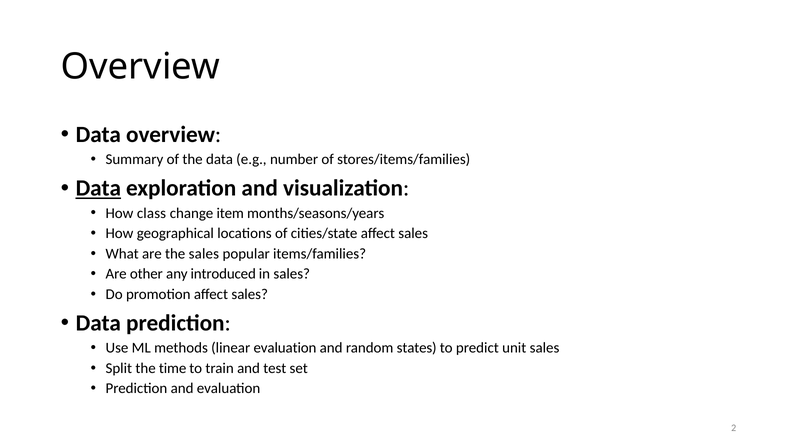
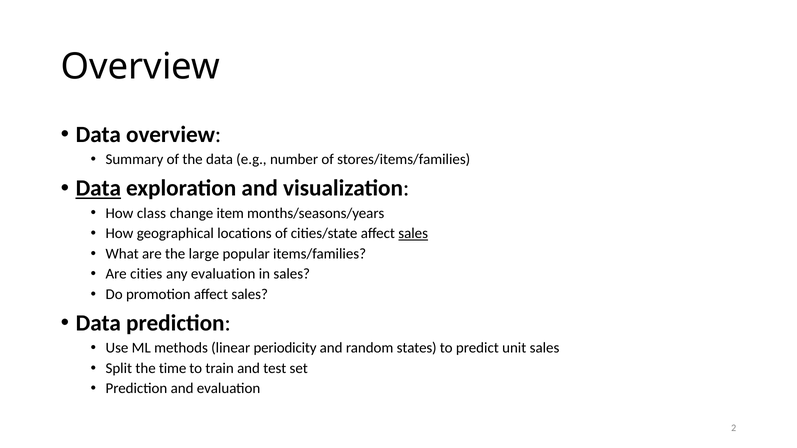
sales underline: none -> present (413, 234)
the sales: sales -> large (204, 254)
other: other -> cities (146, 274)
any introduced: introduced -> evaluation (223, 274)
linear evaluation: evaluation -> periodicity (285, 348)
